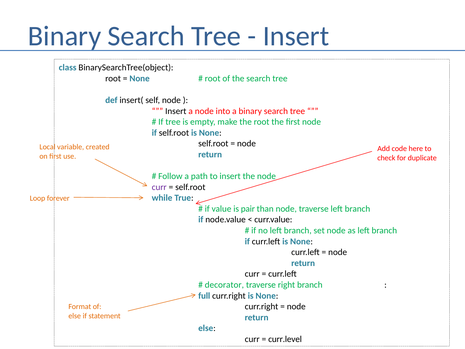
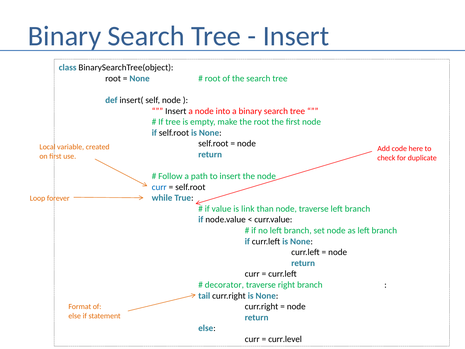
curr colour: purple -> blue (159, 187)
pair: pair -> link (248, 209)
full: full -> tail (204, 296)
